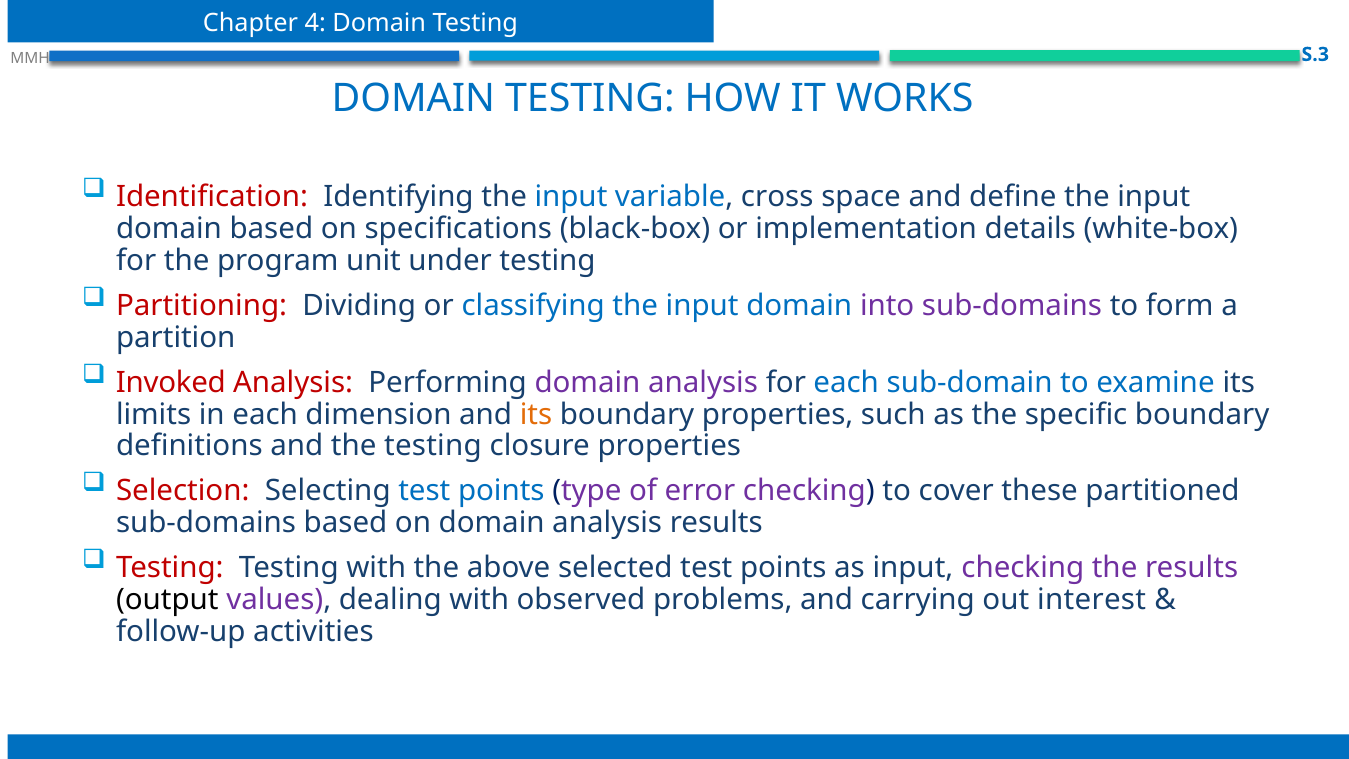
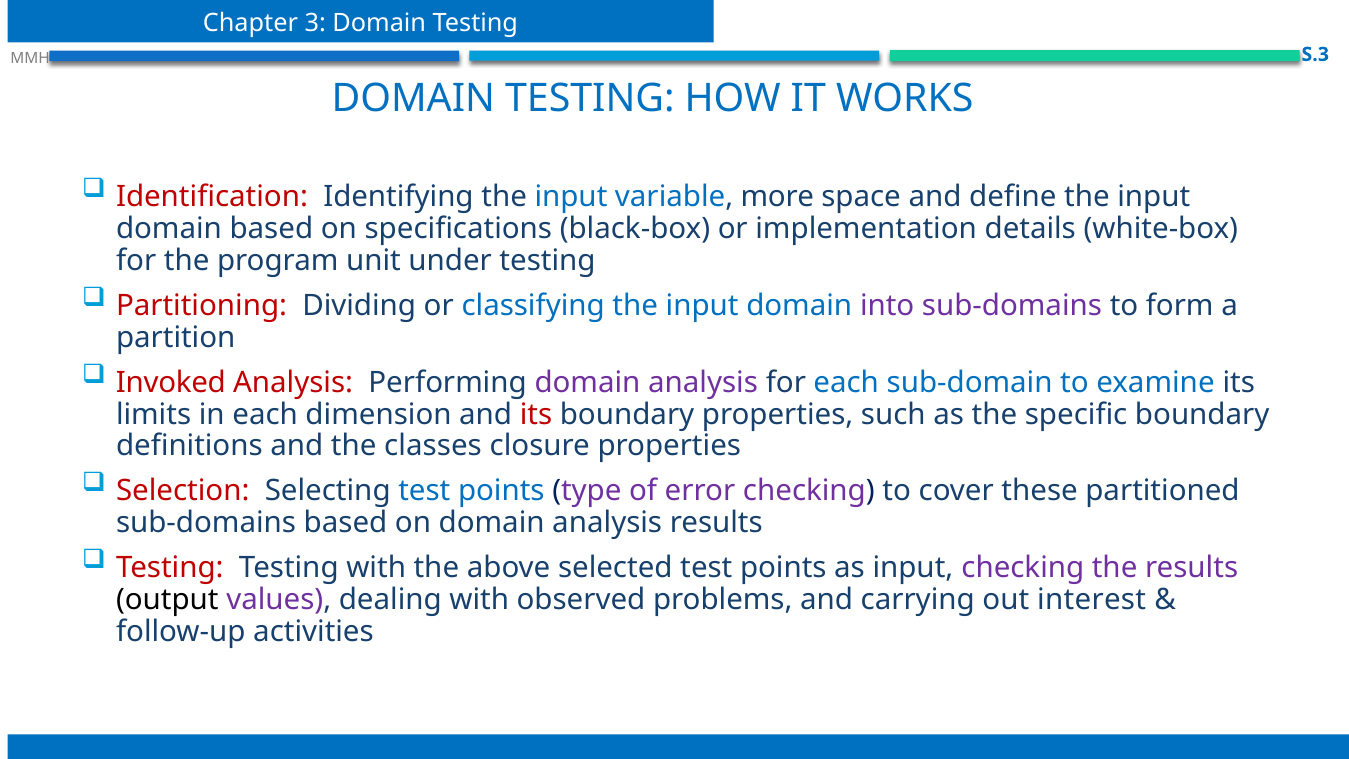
4: 4 -> 3 (315, 23)
cross: cross -> more (777, 197)
its colour: orange -> red (536, 414)
the testing: testing -> classes (433, 446)
